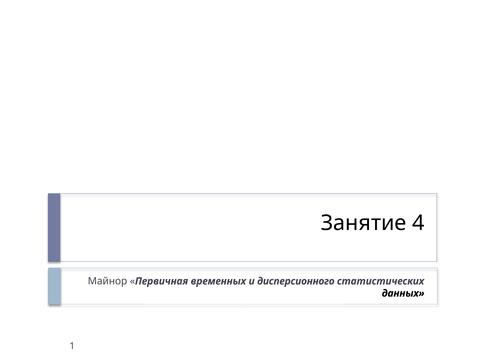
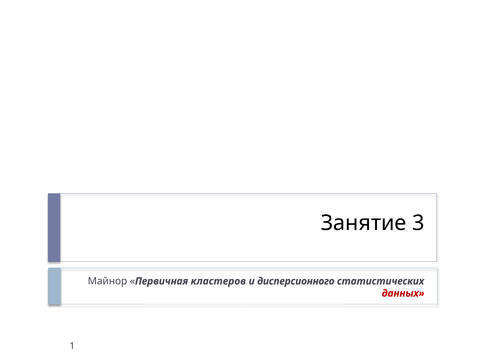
4: 4 -> 3 (418, 223)
временных: временных -> кластеров (218, 282)
данных colour: black -> red (403, 294)
